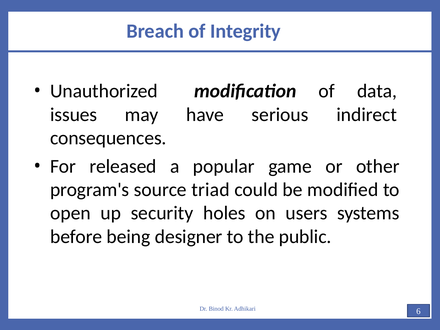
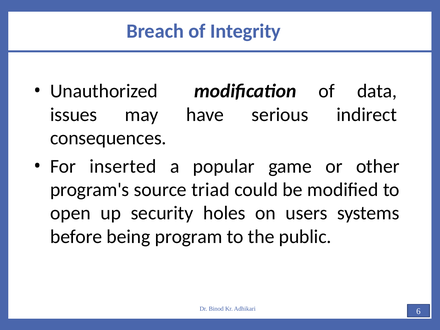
released: released -> inserted (123, 166)
designer: designer -> program (189, 237)
